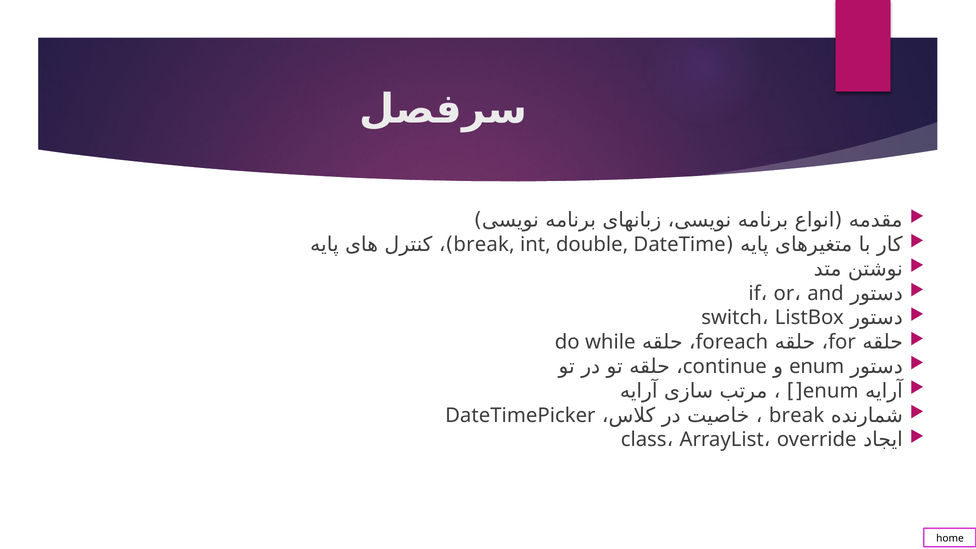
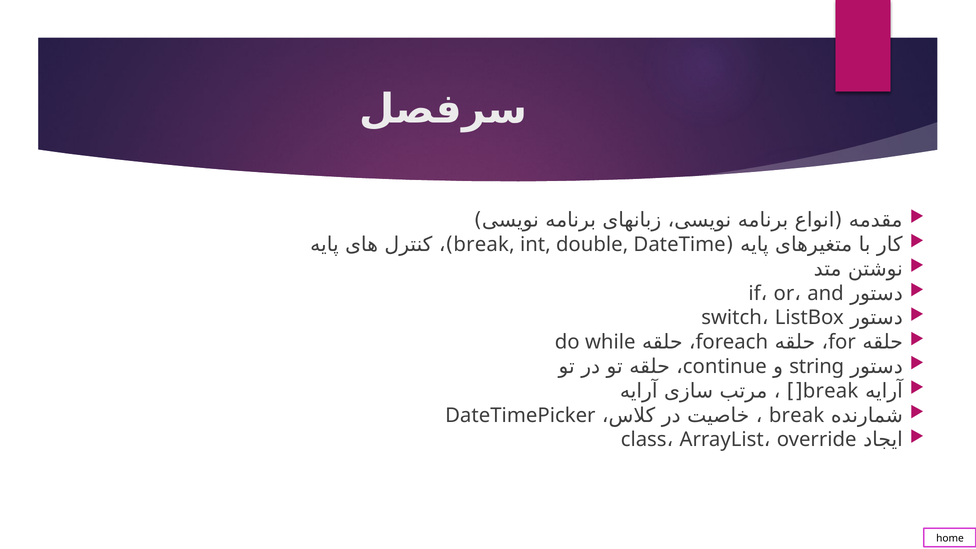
enum: enum -> string (817, 367)
enum: enum -> break (831, 391)
